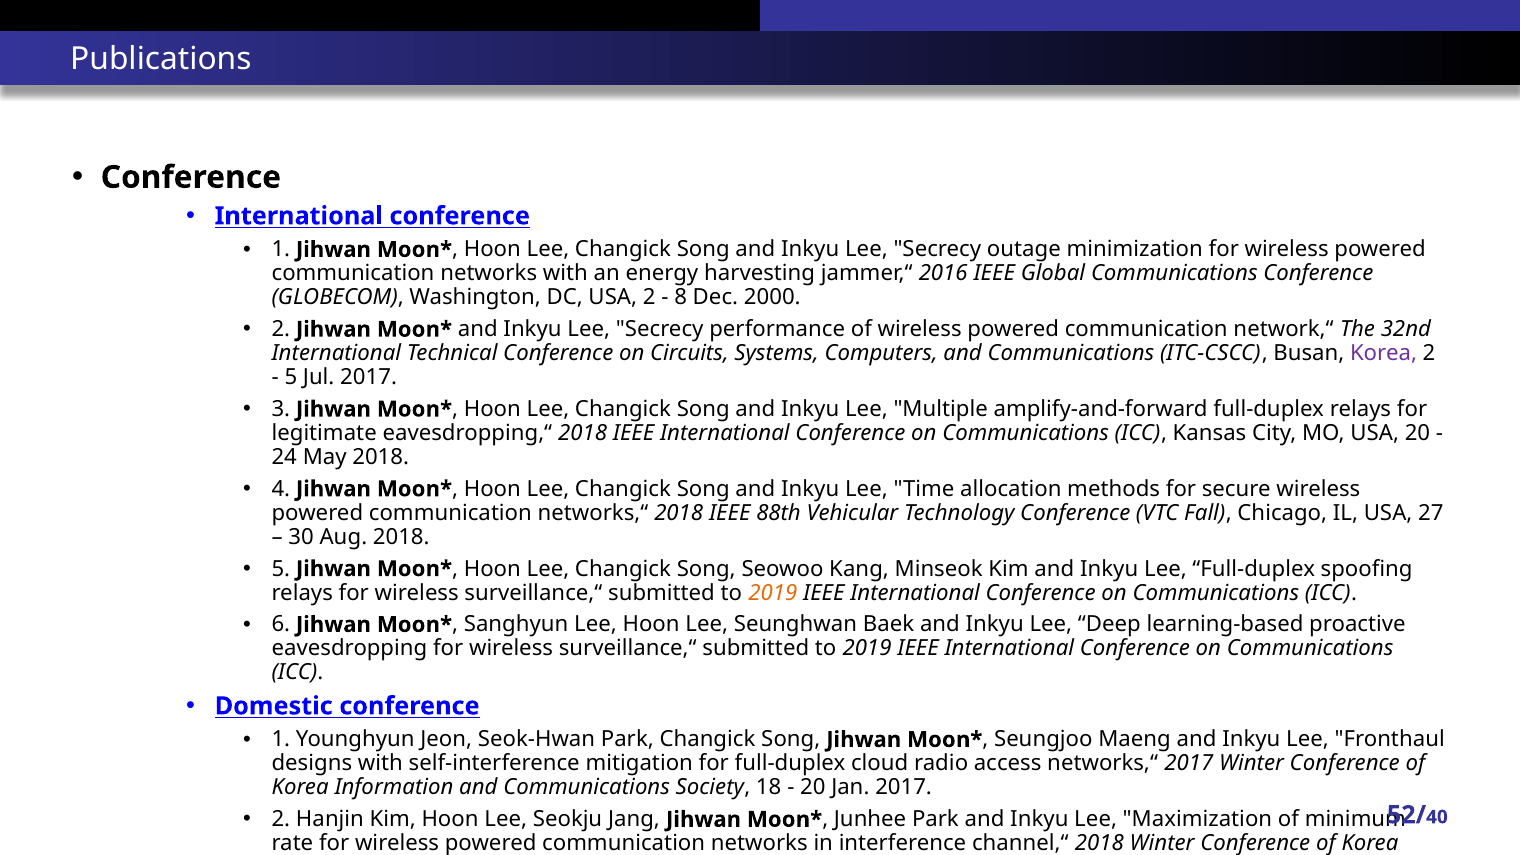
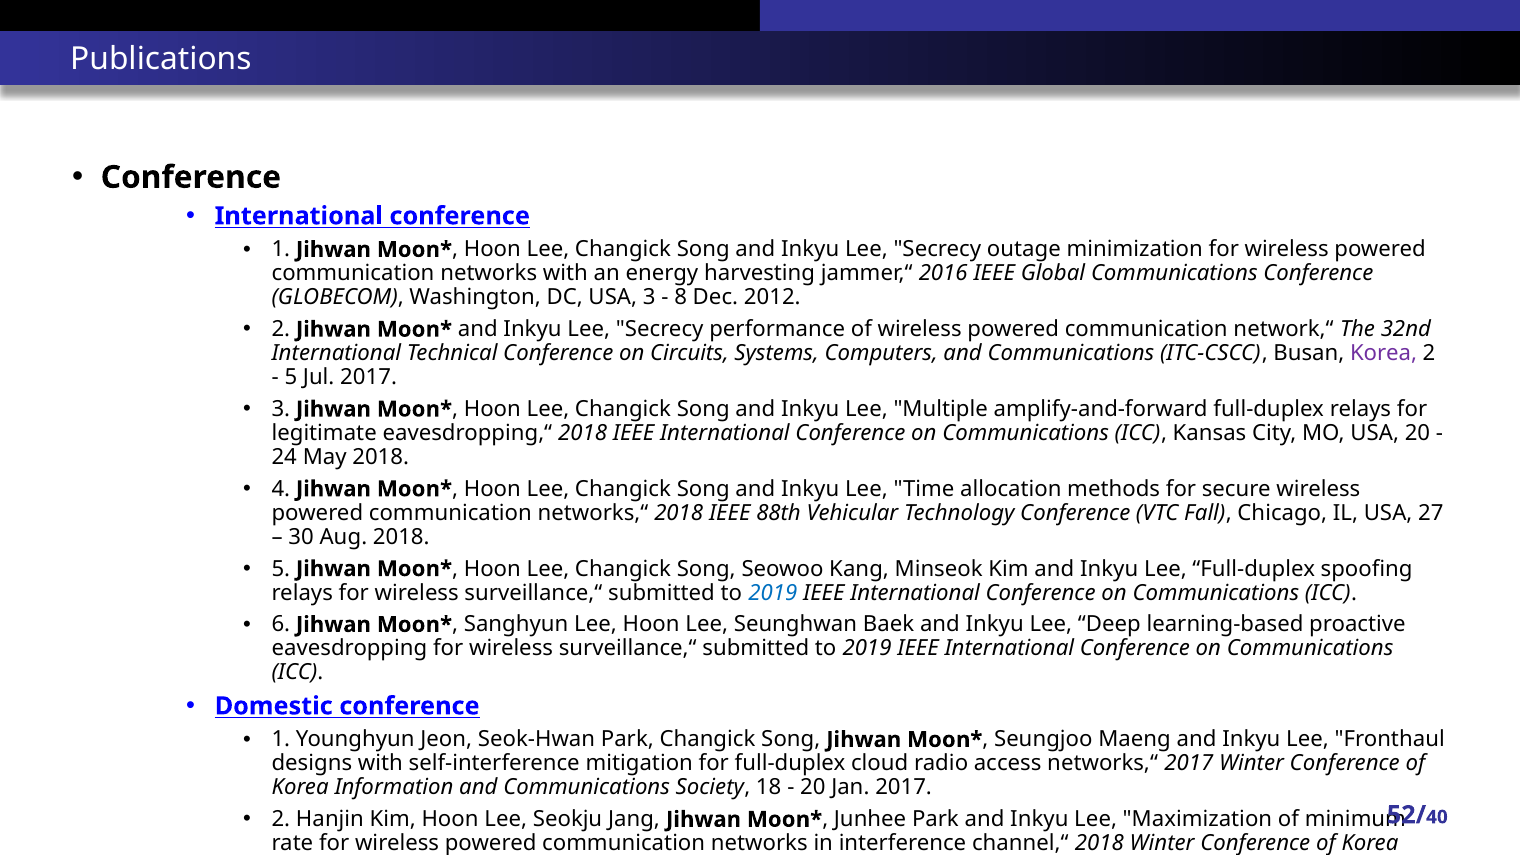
USA 2: 2 -> 3 (649, 298)
2000: 2000 -> 2012 (772, 298)
2019 colour: orange -> blue (773, 593)
